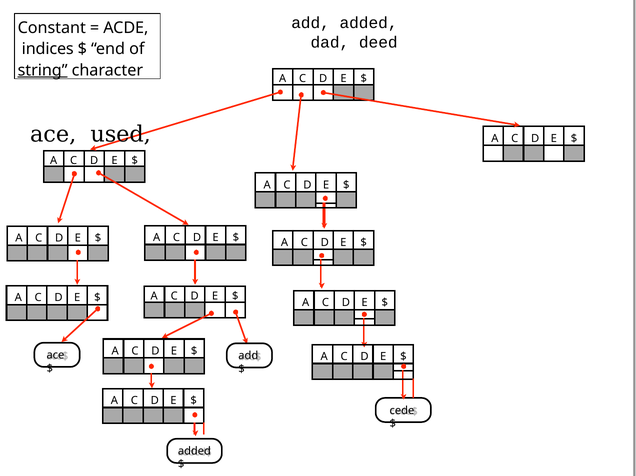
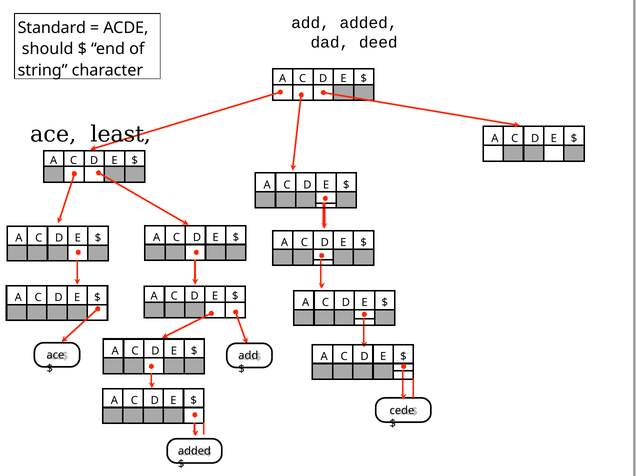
Constant: Constant -> Standard (52, 28)
indices: indices -> should (48, 49)
string underline: present -> none (43, 70)
used: used -> least (121, 134)
